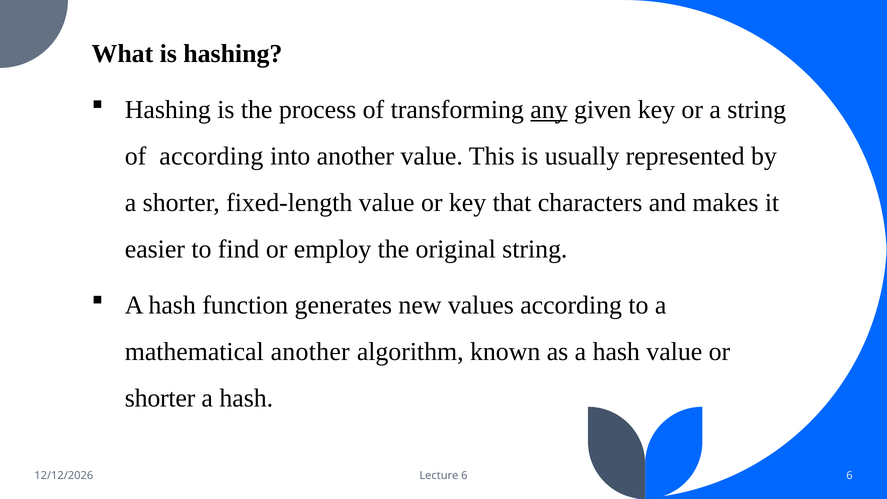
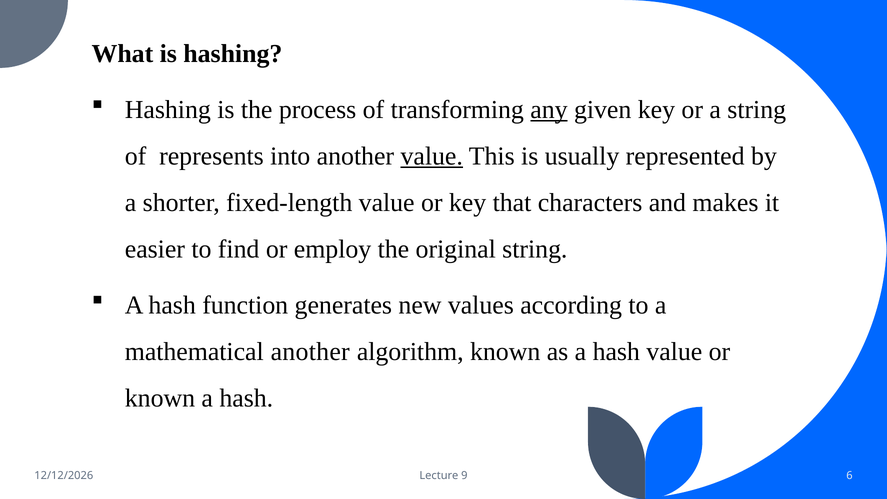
of according: according -> represents (211, 156)
value underline: none -> present (432, 156)
shorter: shorter -> known (160, 398)
Lecture 6: 6 -> 9 (464, 476)
